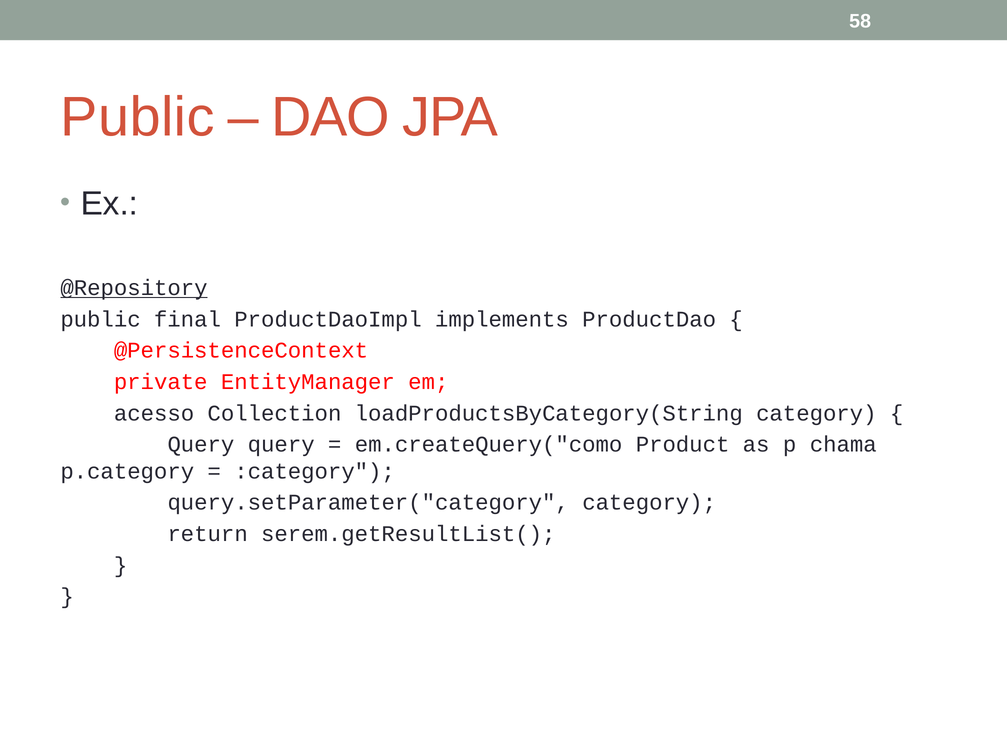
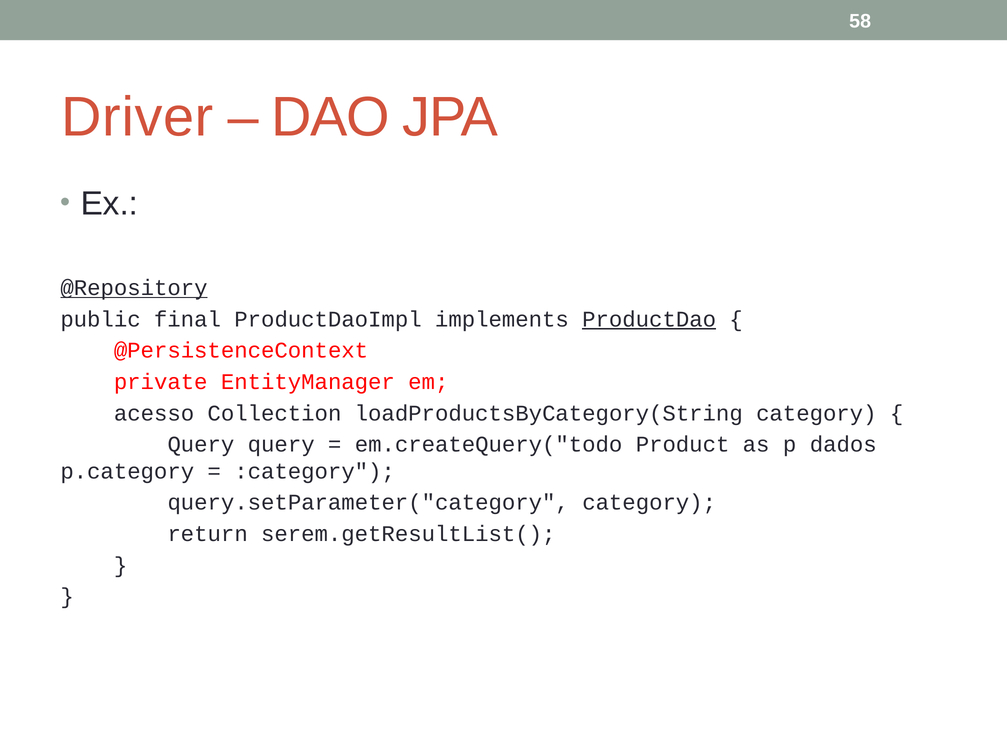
Public: Public -> Driver (137, 117)
ProductDao underline: none -> present (649, 319)
em.createQuery("como: em.createQuery("como -> em.createQuery("todo (489, 445)
chama: chama -> dados (843, 445)
